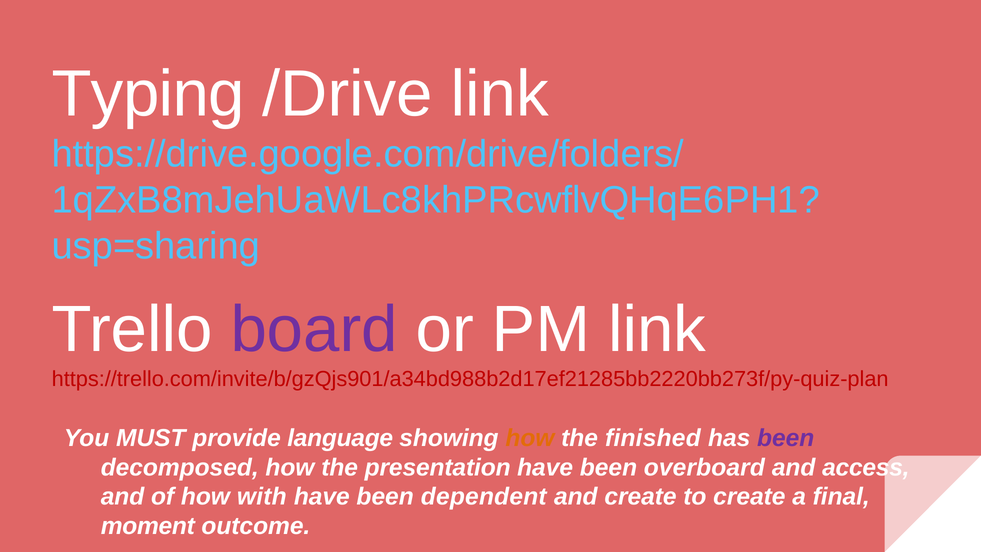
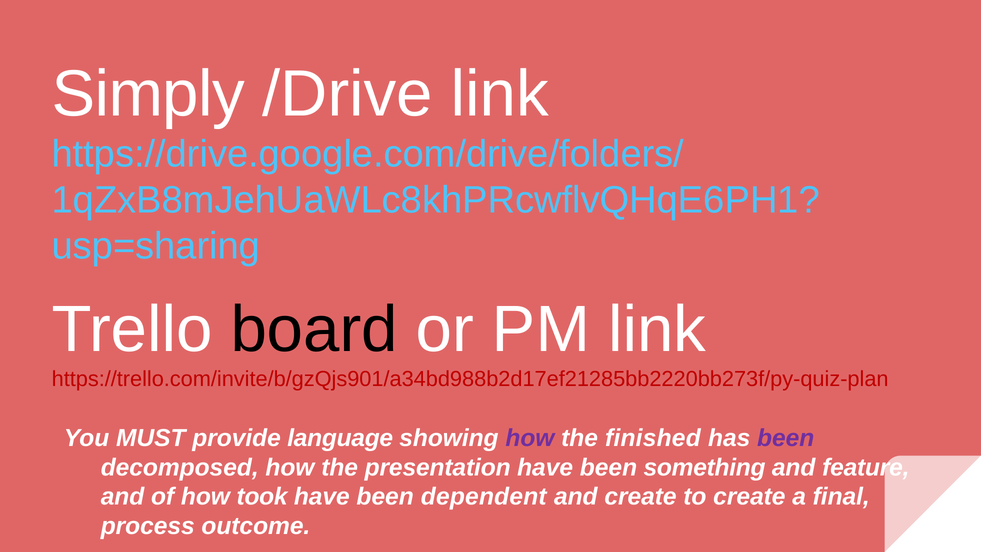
Typing: Typing -> Simply (148, 94)
board colour: purple -> black (314, 330)
how colour: orange -> purple (530, 438)
overboard: overboard -> something (705, 467)
access: access -> feature (866, 467)
with: with -> took (262, 497)
moment: moment -> process (148, 526)
